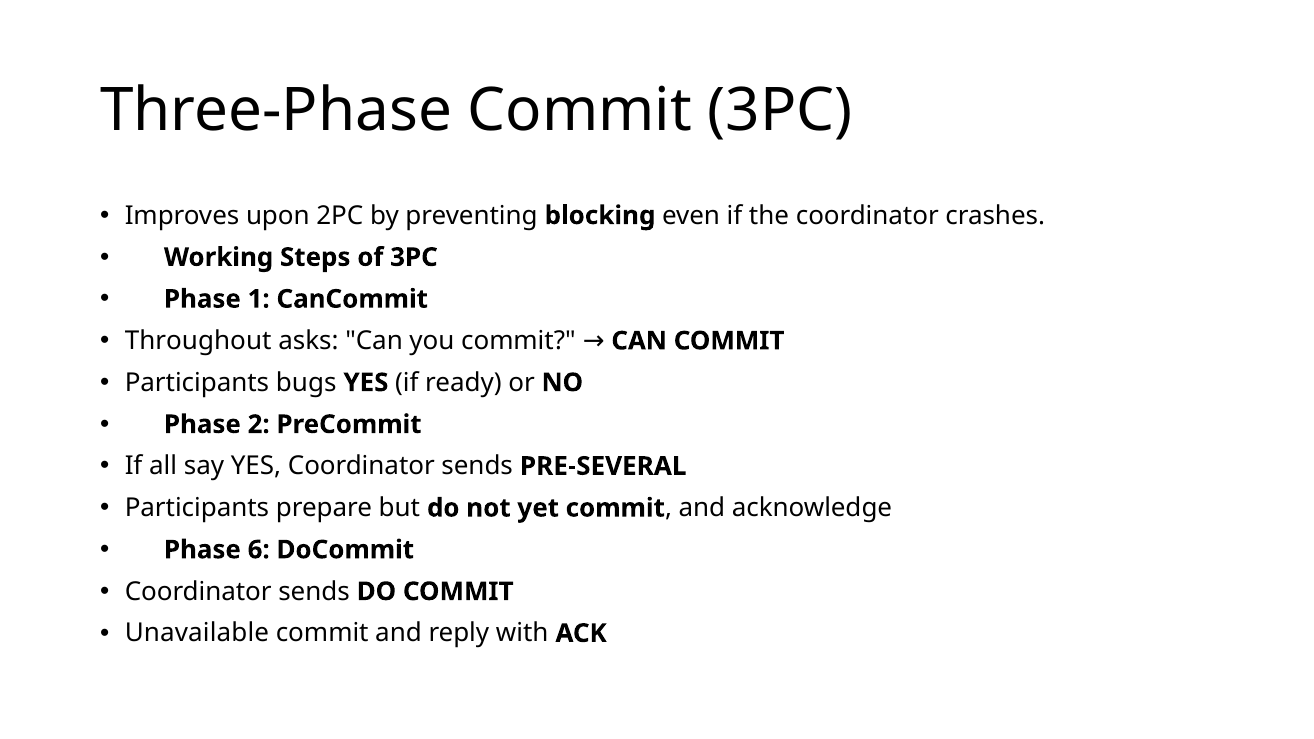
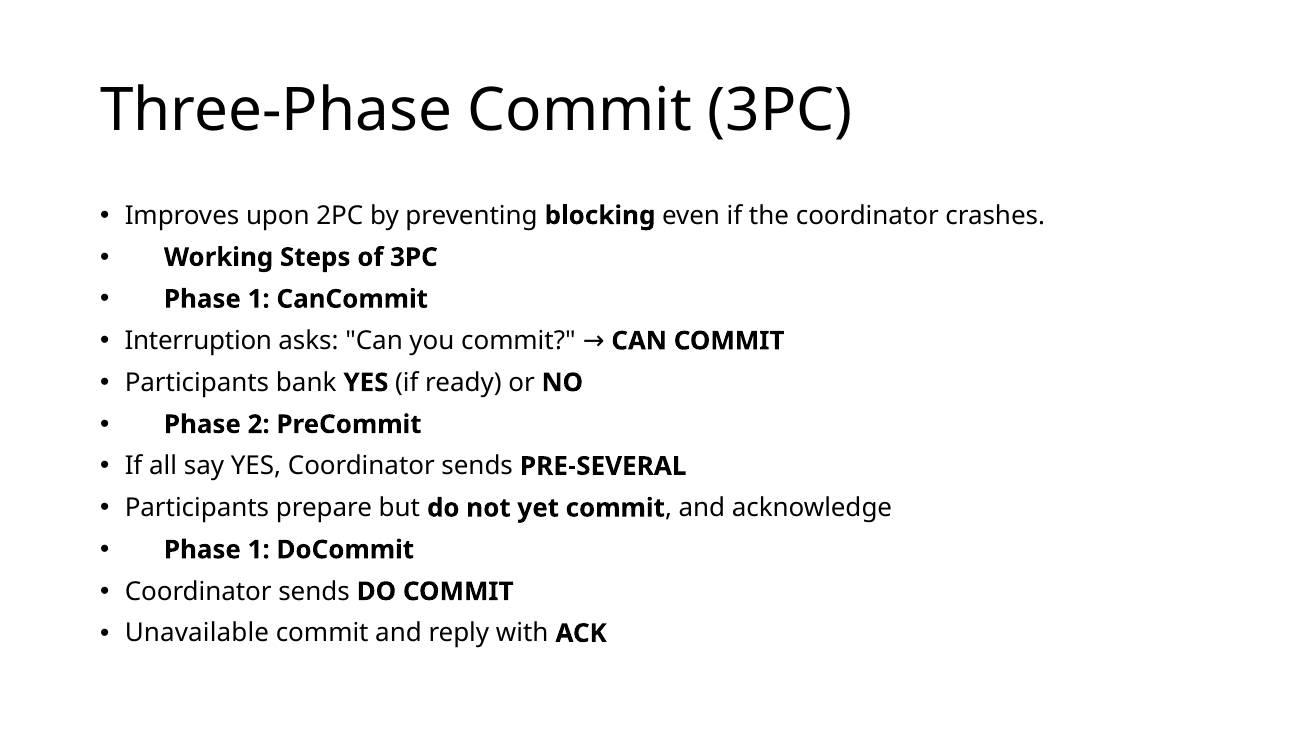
Throughout: Throughout -> Interruption (198, 341)
bugs: bugs -> bank (306, 383)
6: 6 -> 1 (259, 550)
